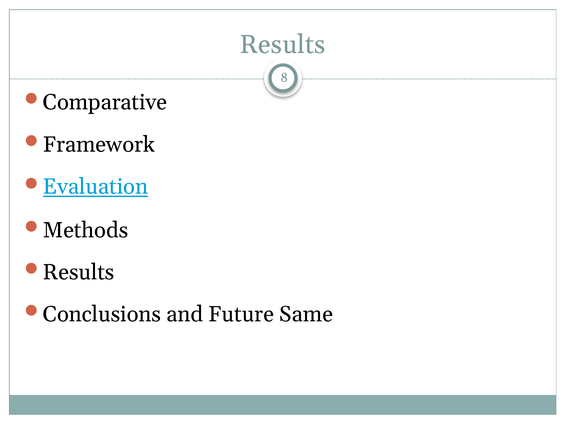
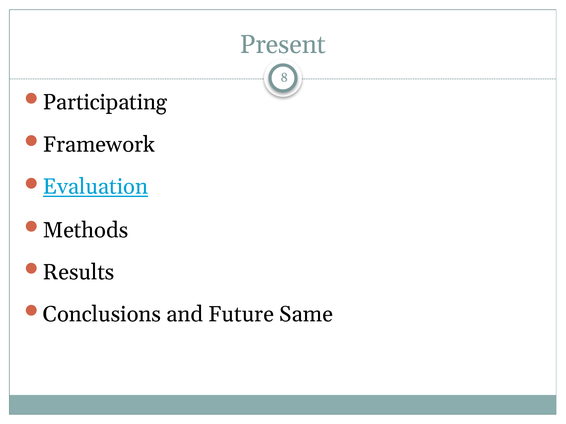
Results: Results -> Present (283, 45)
Comparative: Comparative -> Participating (105, 102)
